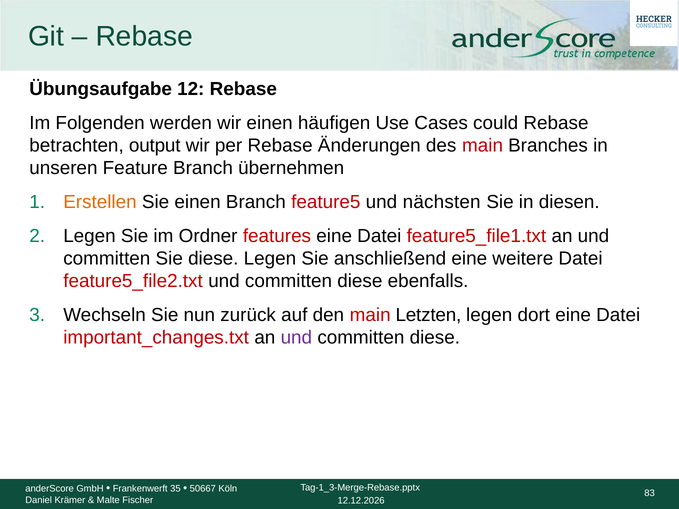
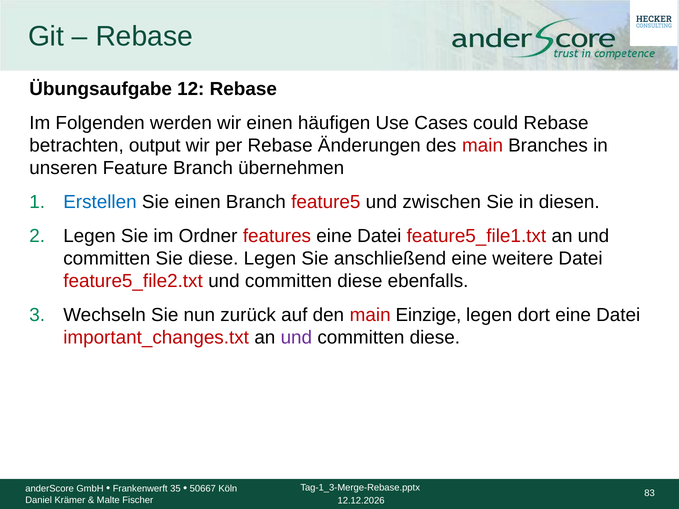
Erstellen colour: orange -> blue (100, 202)
nächsten: nächsten -> zwischen (442, 202)
Letzten: Letzten -> Einzige (428, 315)
